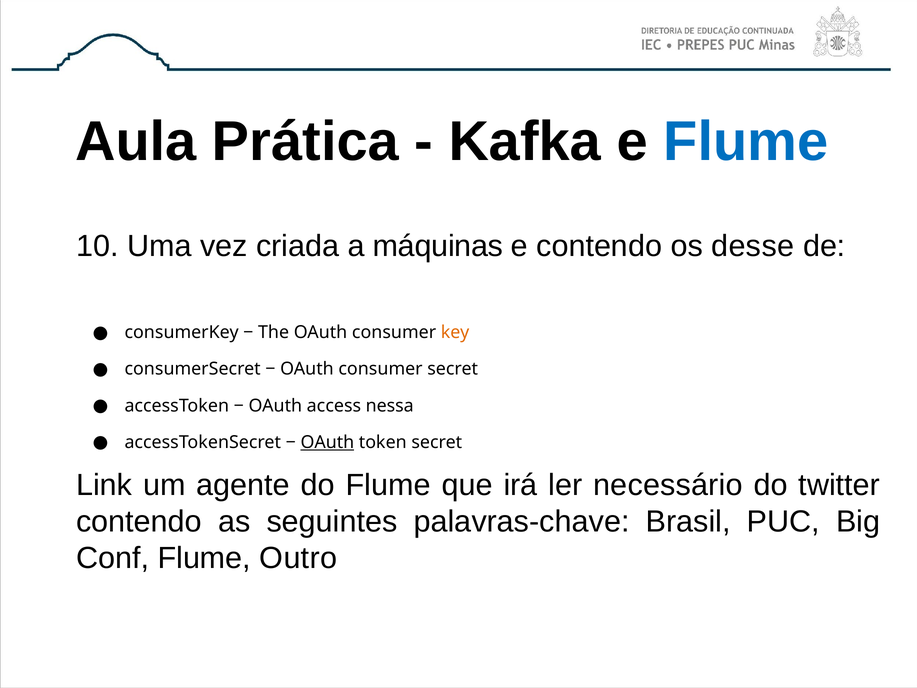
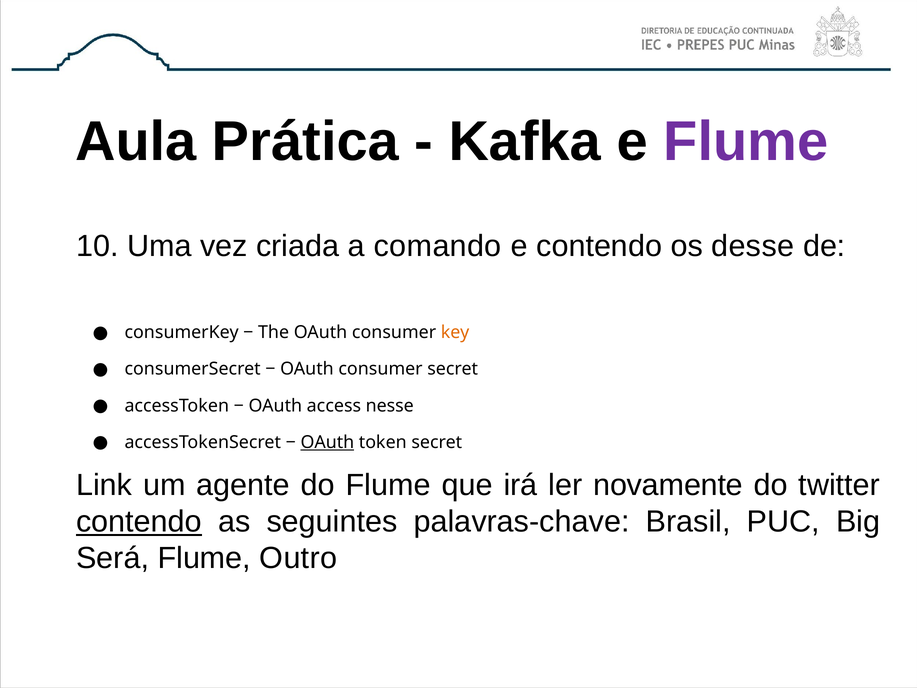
Flume colour: blue -> purple (746, 142)
máquinas: máquinas -> comando (438, 246)
nessa: nessa -> nesse (390, 406)
necessário: necessário -> novamente (668, 485)
contendo underline: none -> present (139, 522)
Conf: Conf -> Será (113, 558)
